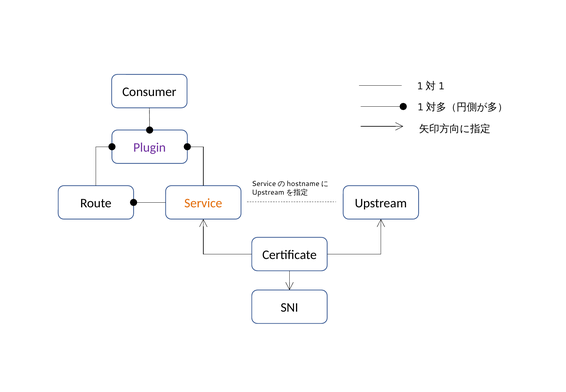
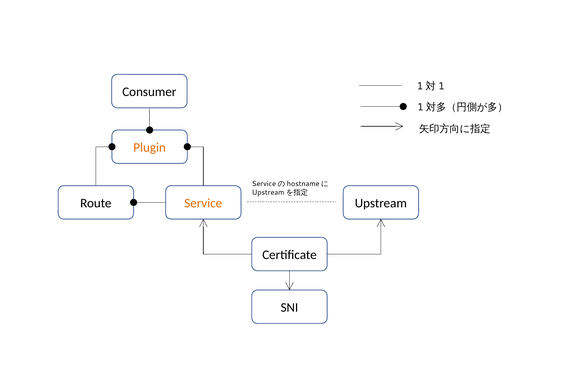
Plugin colour: purple -> orange (150, 148)
